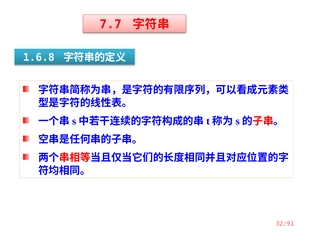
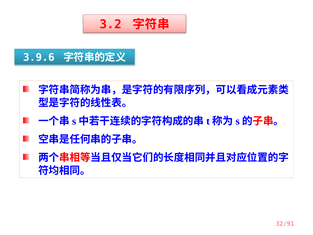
7.7: 7.7 -> 3.2 (111, 24)
1.6.8: 1.6.8 -> 3.9.6 (39, 57)
